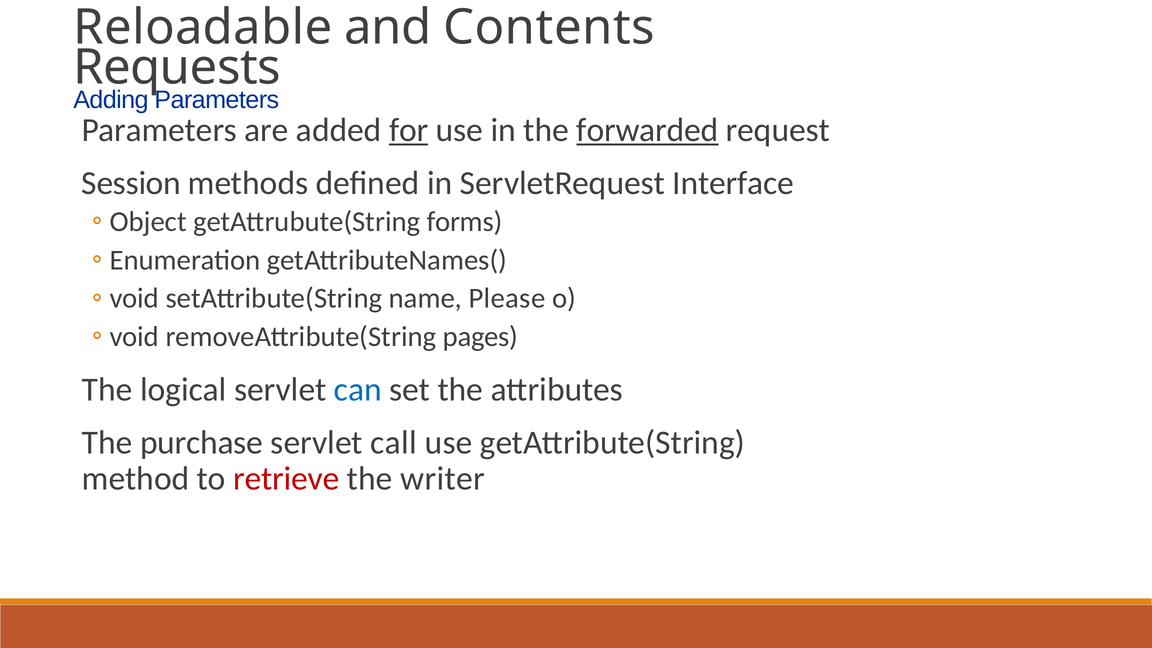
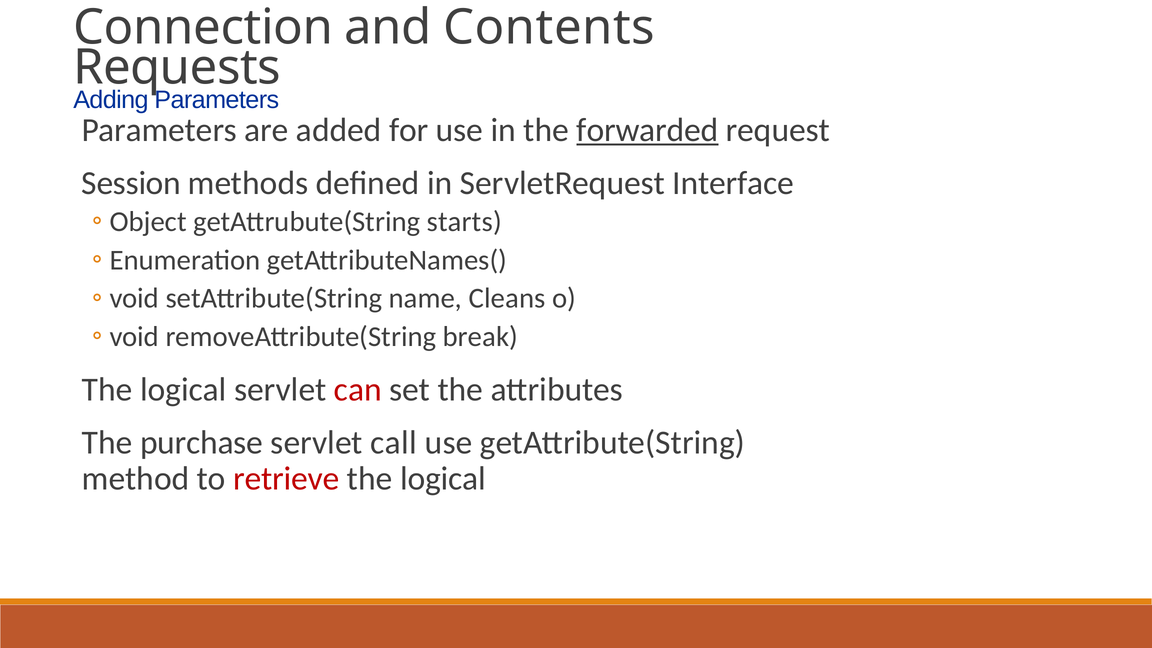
Reloadable: Reloadable -> Connection (203, 27)
for underline: present -> none (409, 130)
forms: forms -> starts (464, 222)
Please: Please -> Cleans (507, 298)
pages: pages -> break (480, 337)
can colour: blue -> red (358, 389)
writer: writer -> logical (443, 479)
